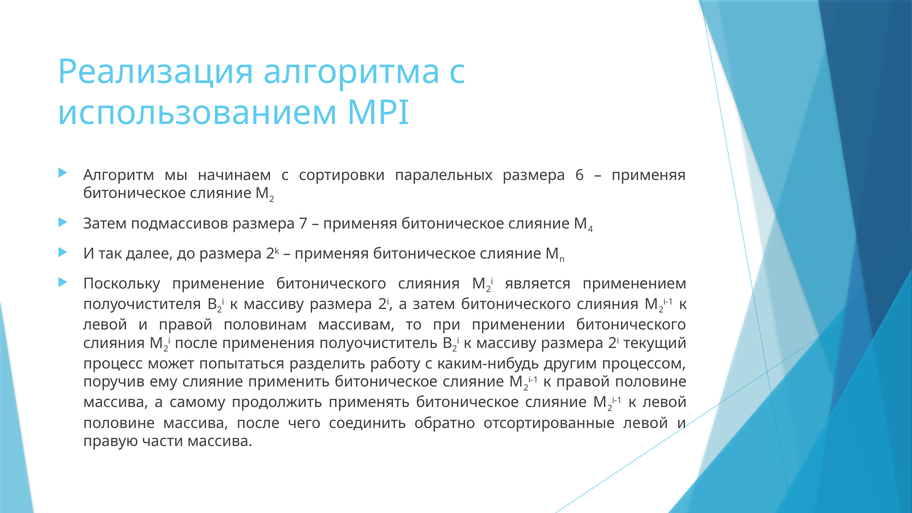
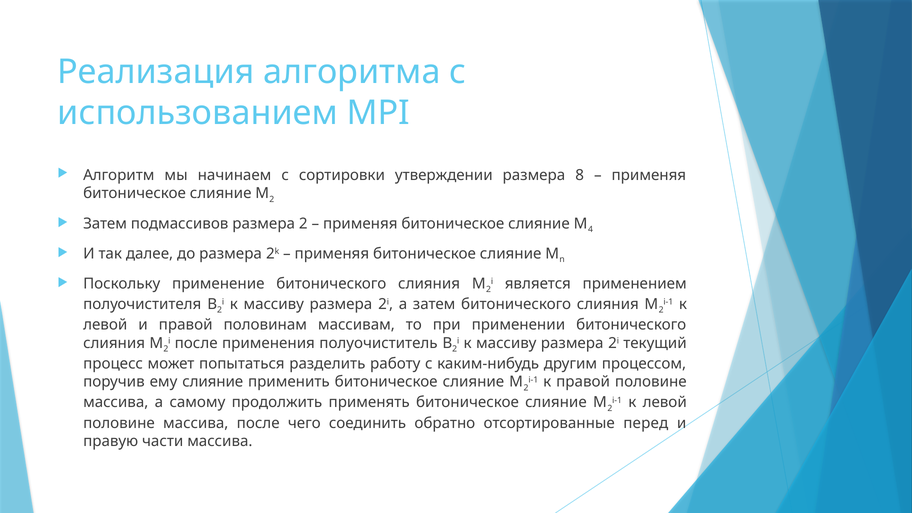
паралельных: паралельных -> утверждении (444, 175)
6: 6 -> 8 (580, 175)
размера 7: 7 -> 2 (303, 224)
отсортированные левой: левой -> перед (646, 423)
